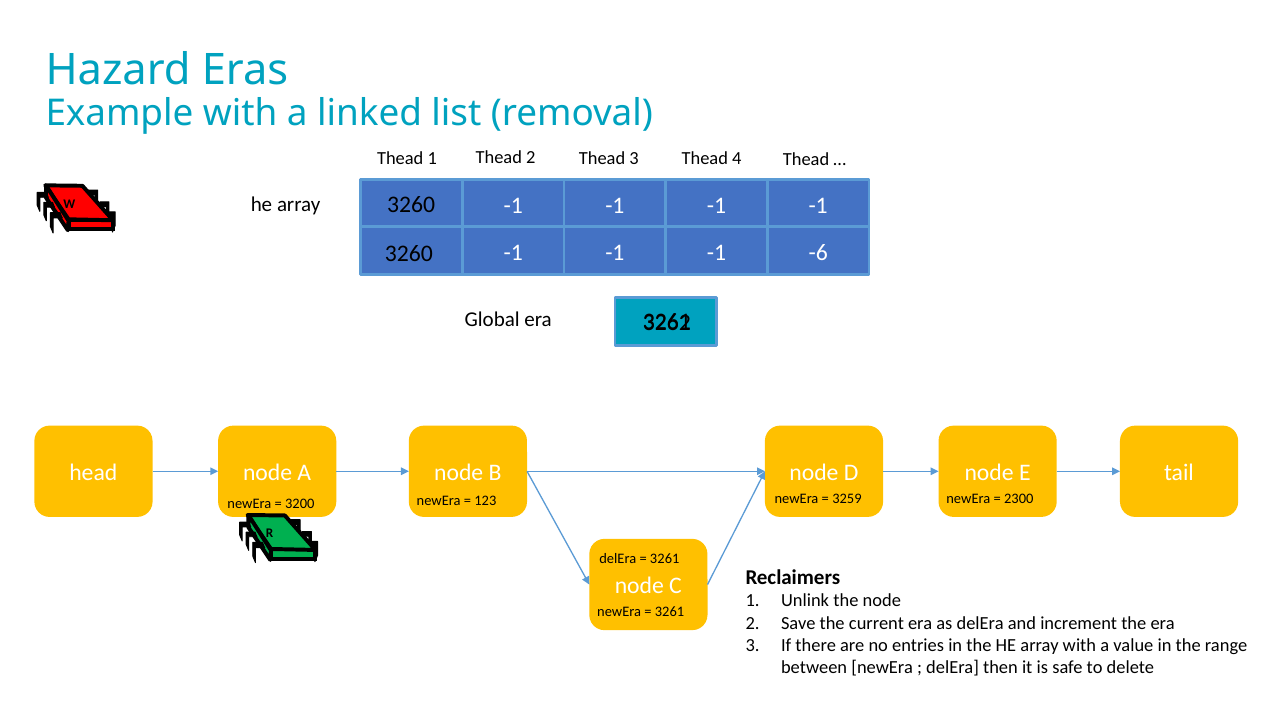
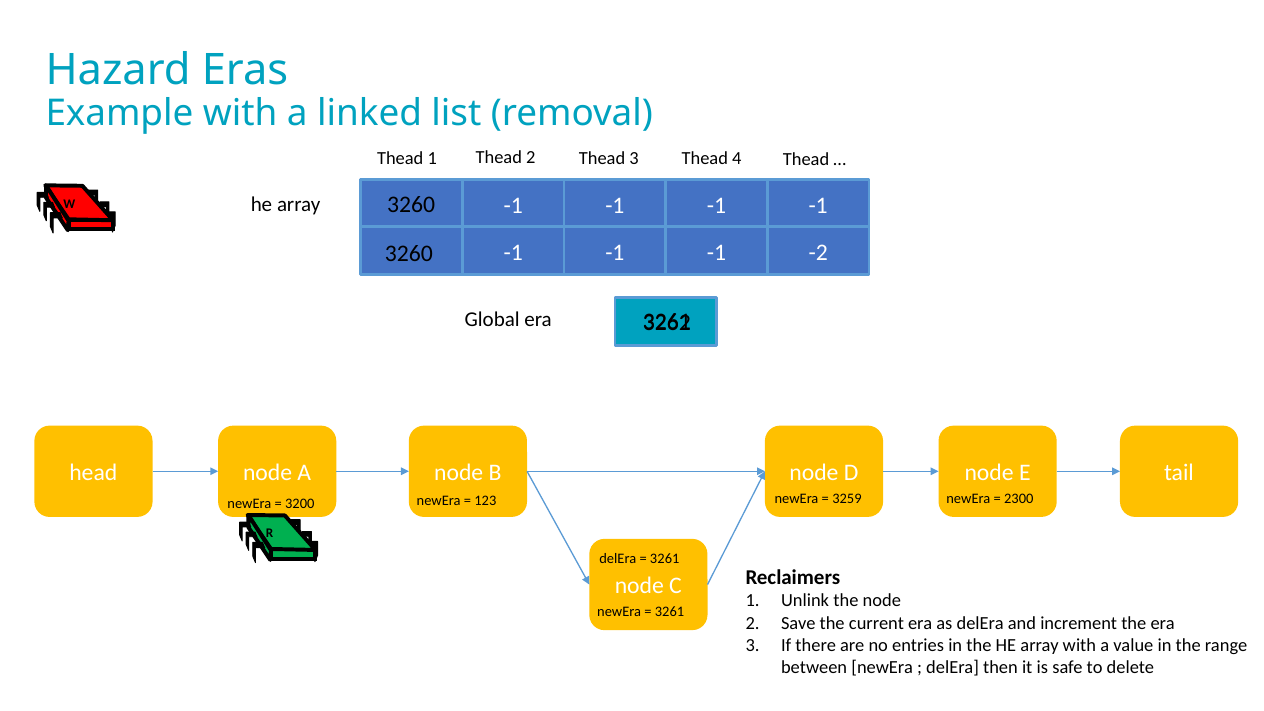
-6: -6 -> -2 (818, 252)
